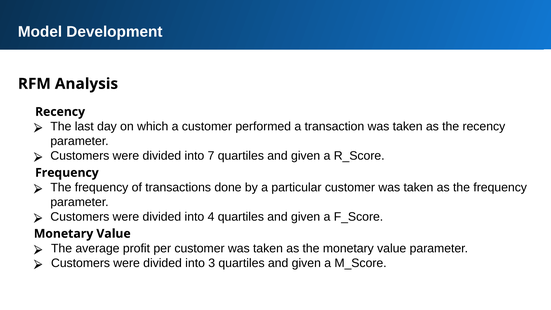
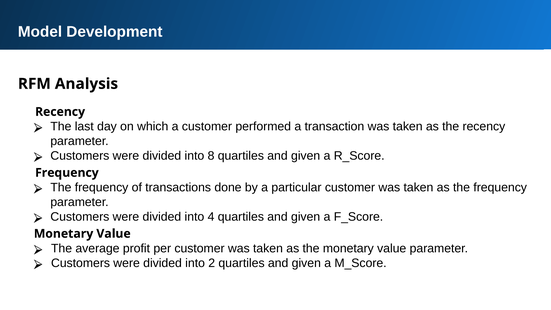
7: 7 -> 8 (211, 156)
3: 3 -> 2 (212, 263)
